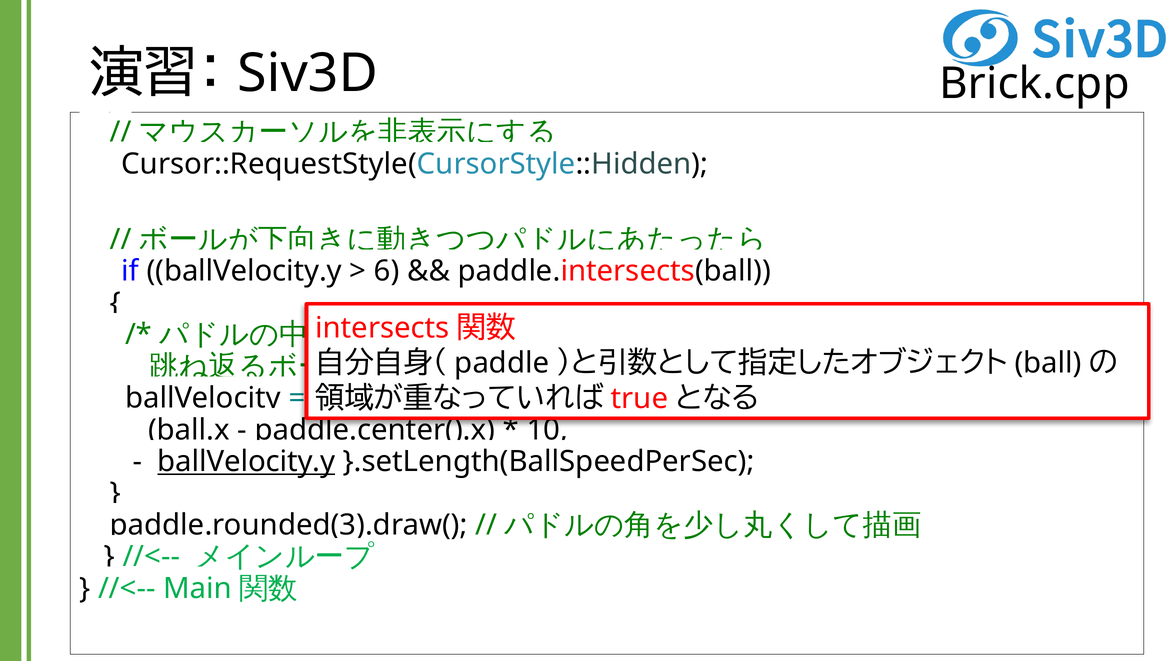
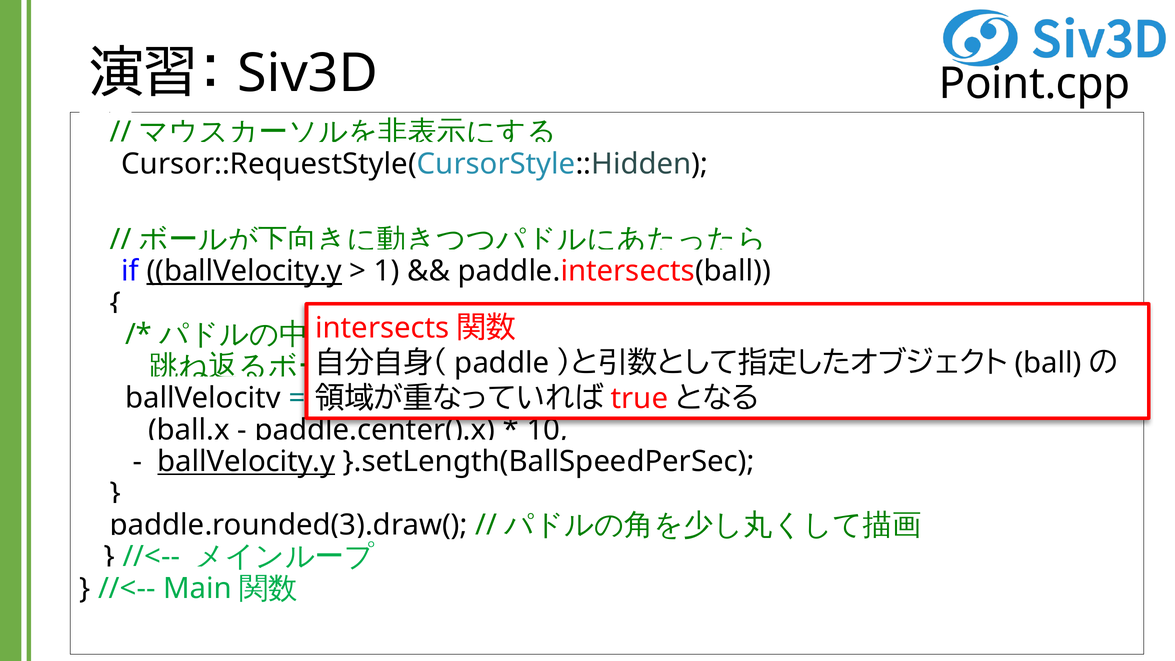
Brick.cpp: Brick.cpp -> Point.cpp (1035, 84)
ballVelocity.y underline: none -> present (244, 271)
6: 6 -> 1 (387, 271)
